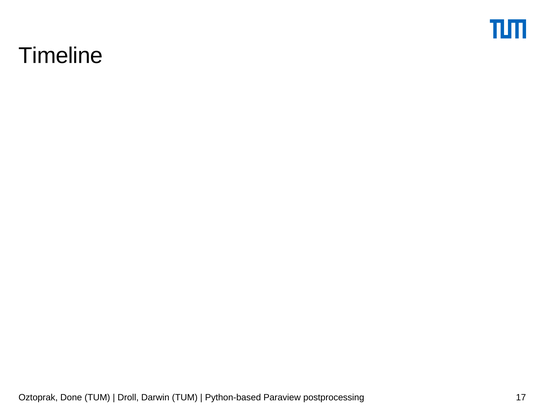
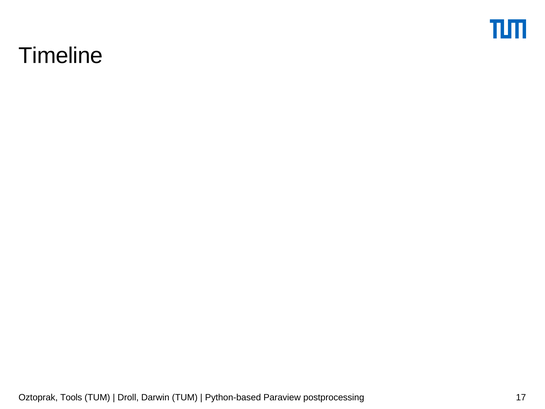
Done: Done -> Tools (71, 397)
